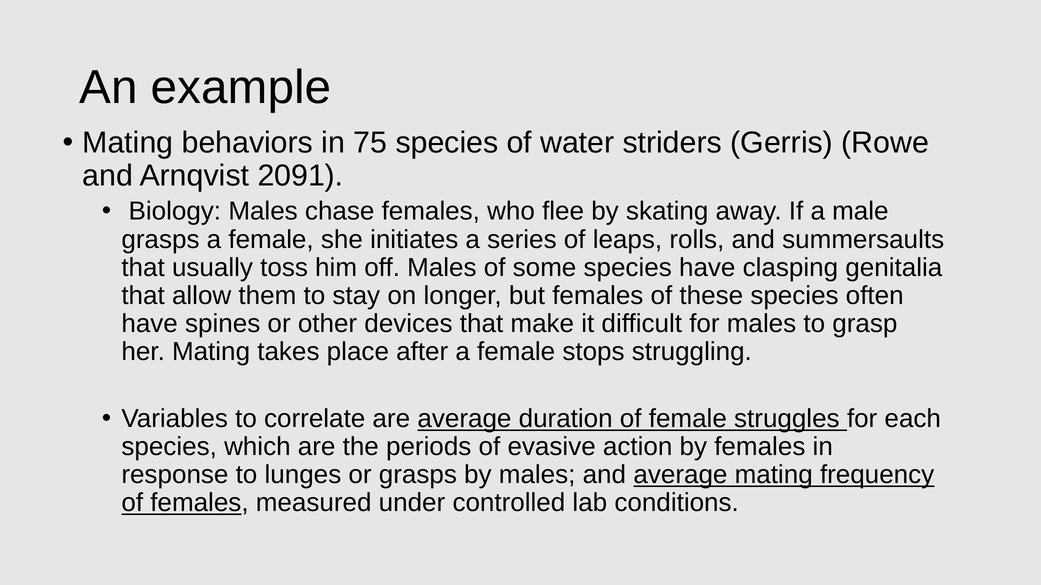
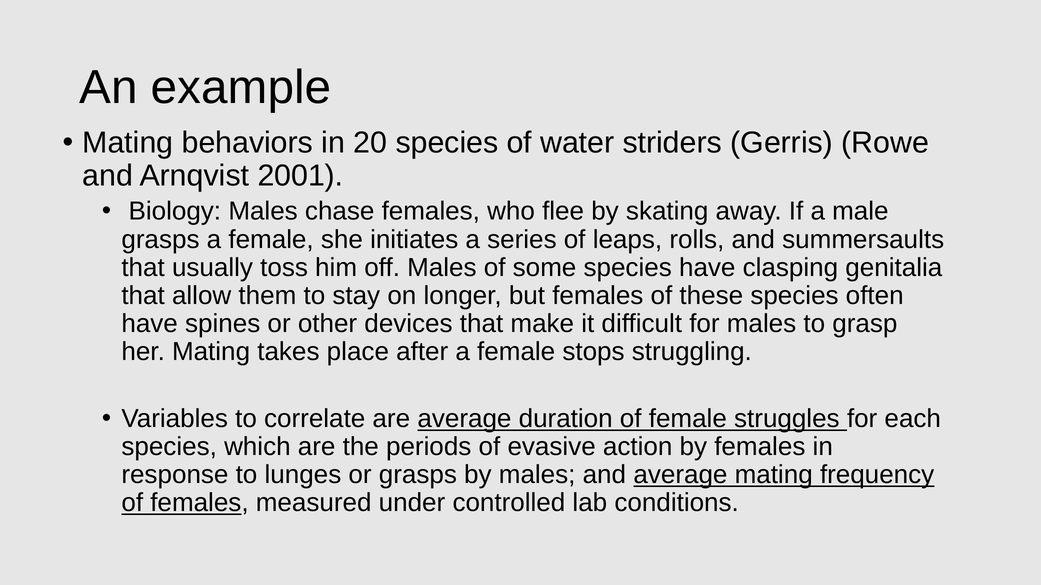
75: 75 -> 20 (370, 143)
2091: 2091 -> 2001 (300, 176)
